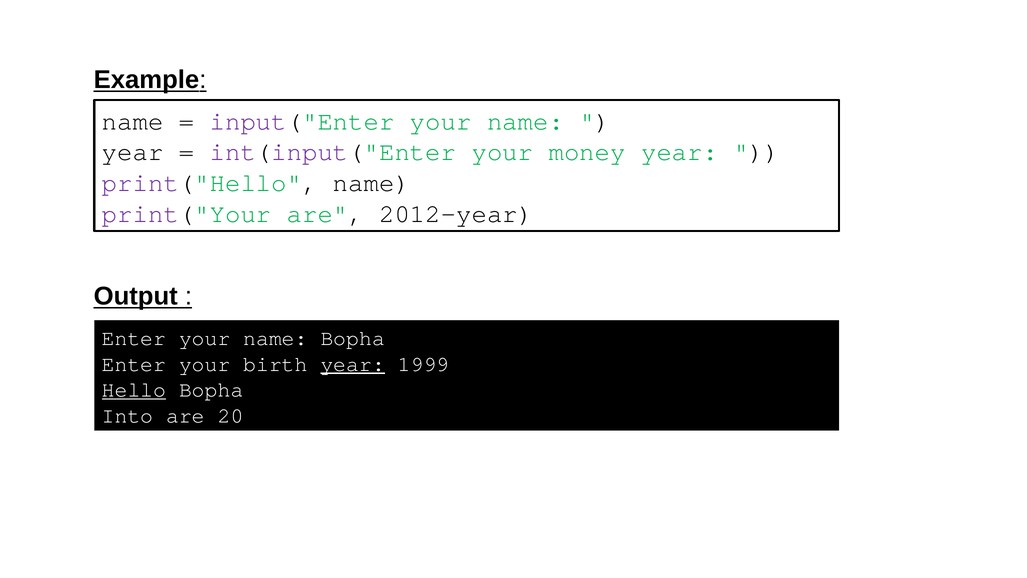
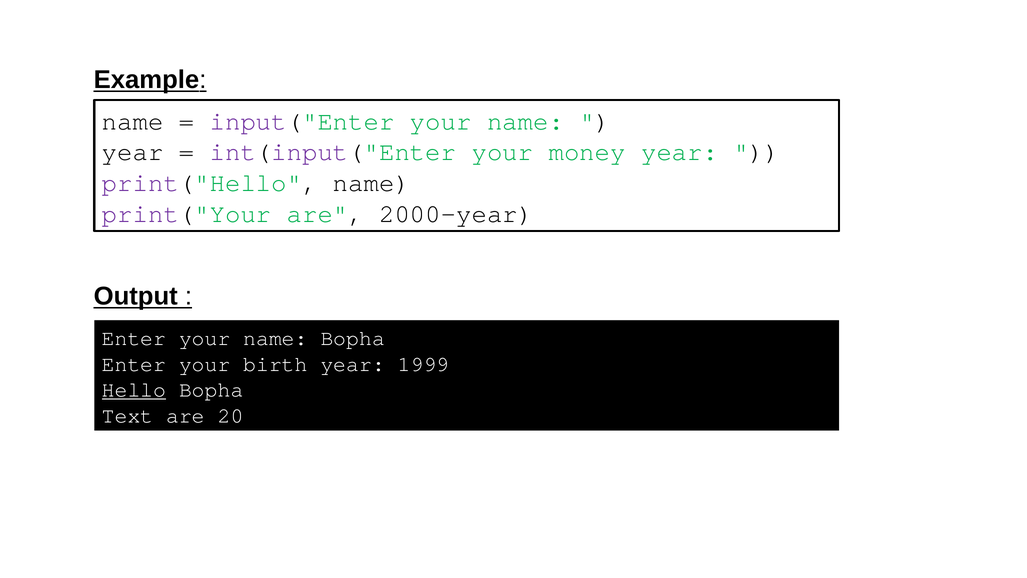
2012-year: 2012-year -> 2000-year (456, 213)
year underline: present -> none (353, 364)
Into: Into -> Text (128, 415)
